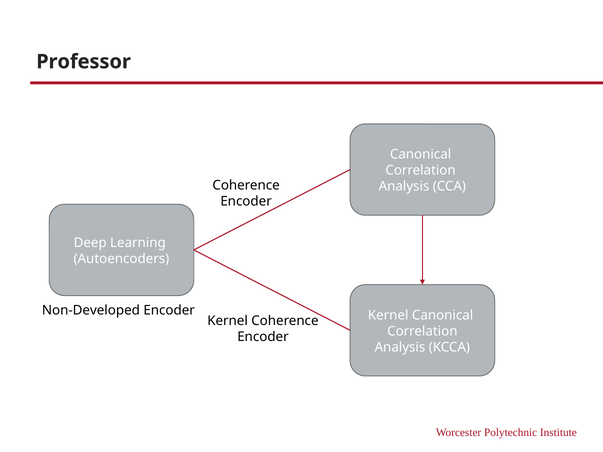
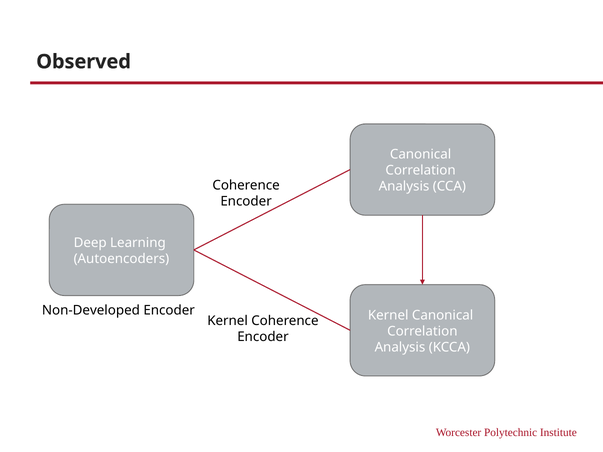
Professor: Professor -> Observed (84, 62)
